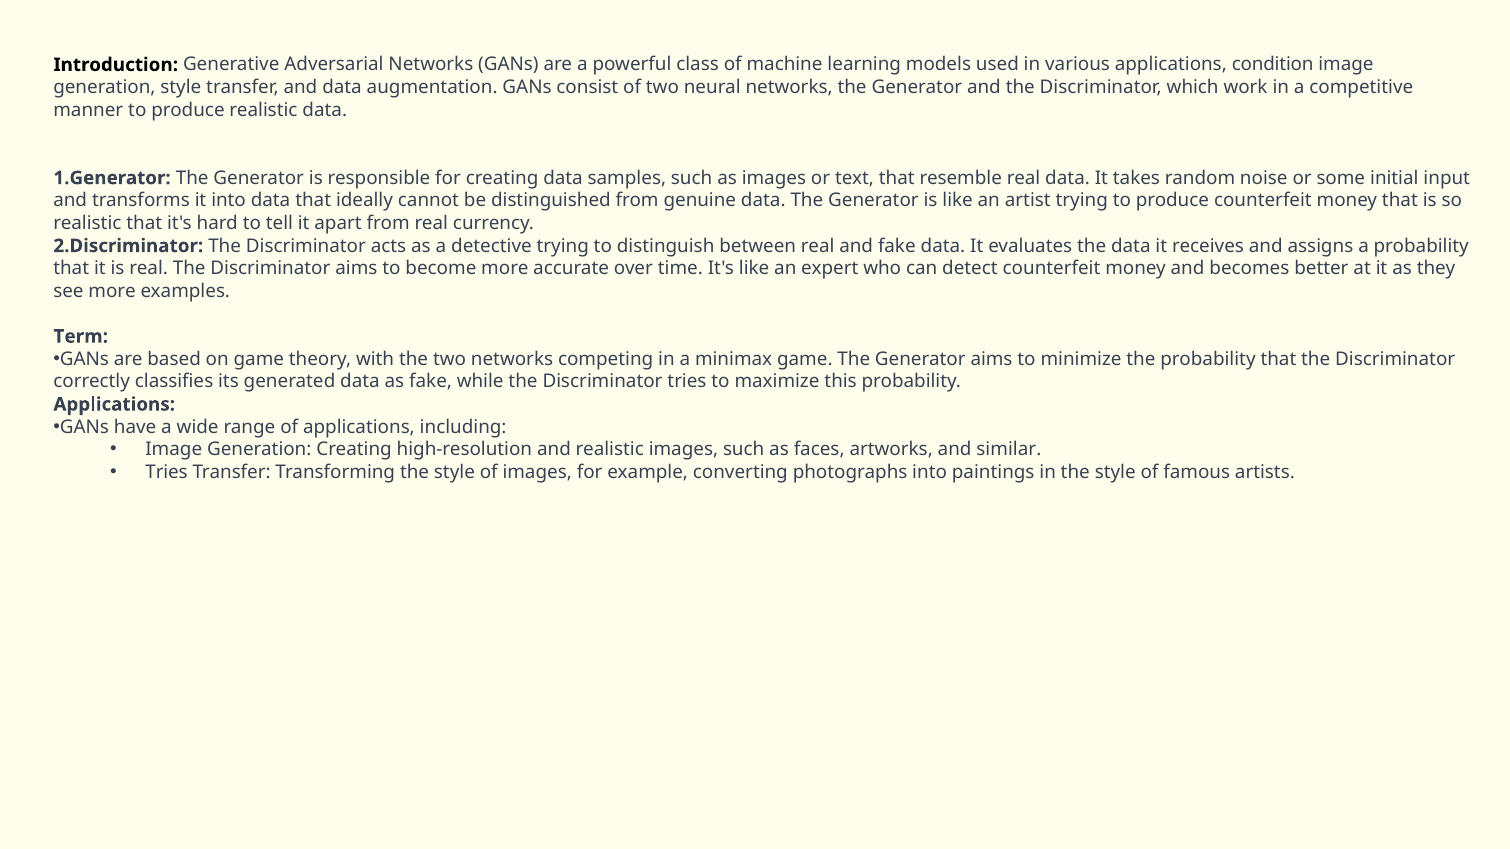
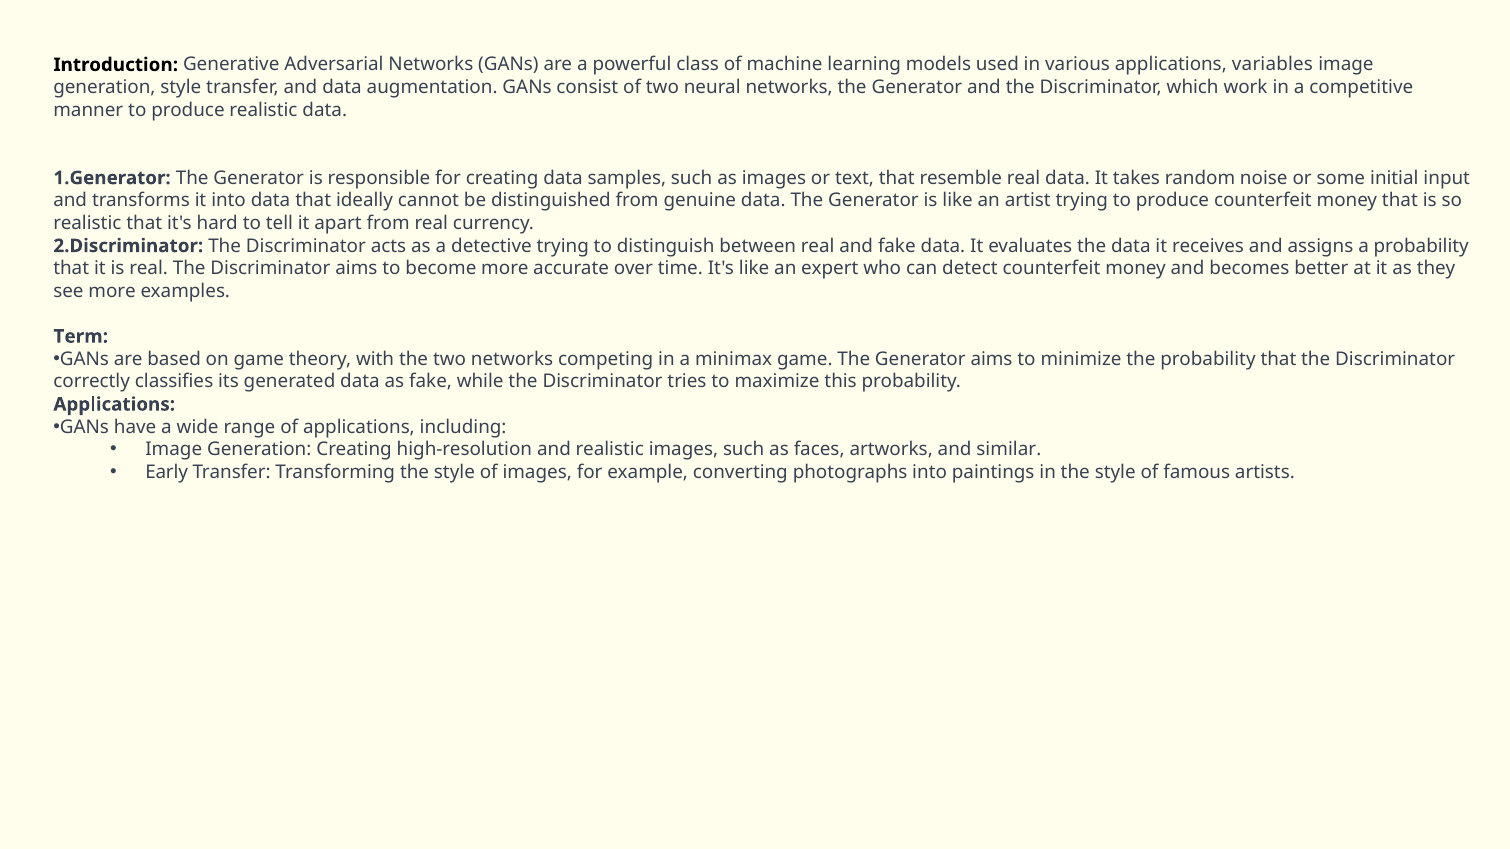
condition: condition -> variables (1272, 65)
Tries: Tries -> Early (167, 472)
